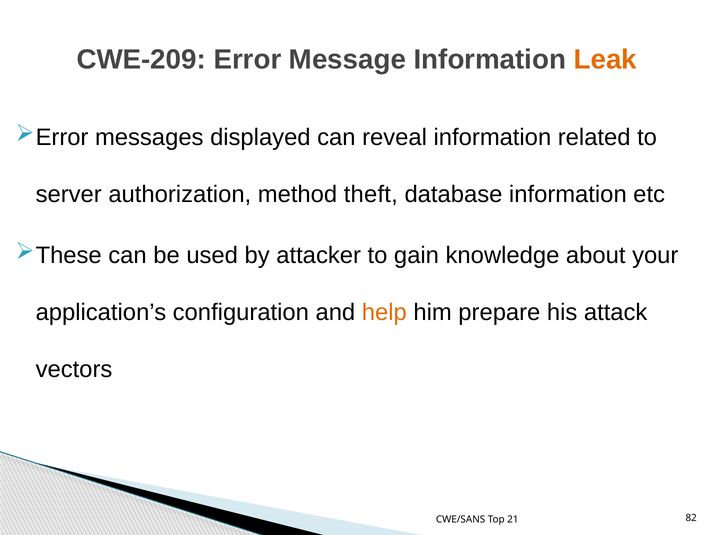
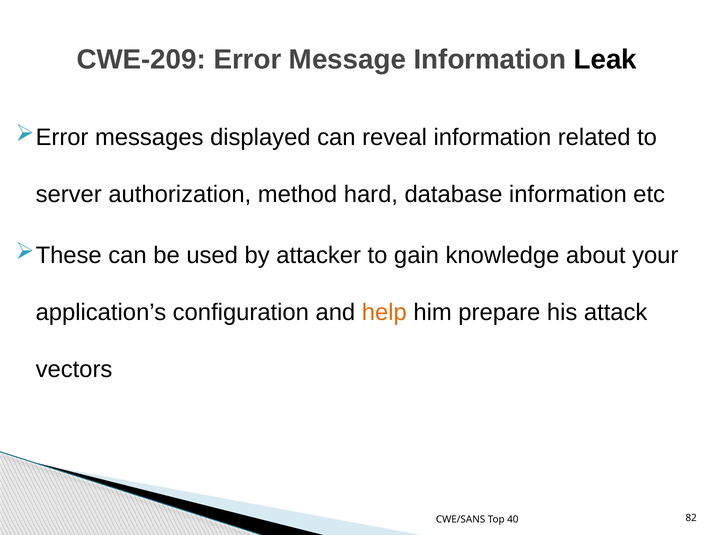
Leak colour: orange -> black (605, 60)
theft: theft -> hard (371, 194)
21: 21 -> 40 (513, 520)
